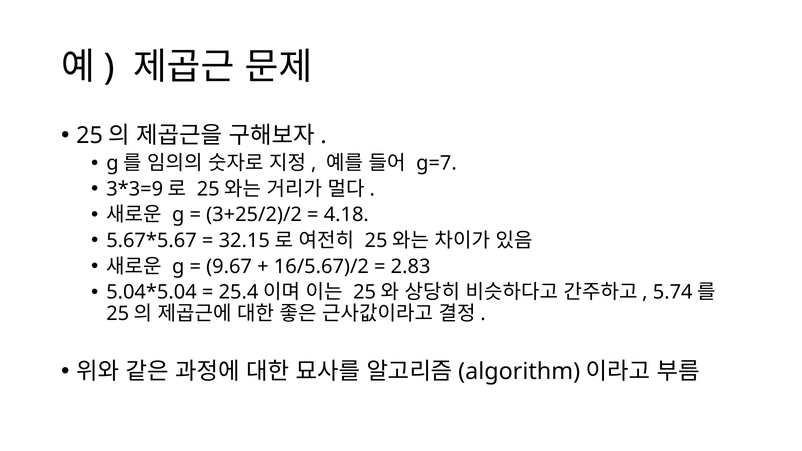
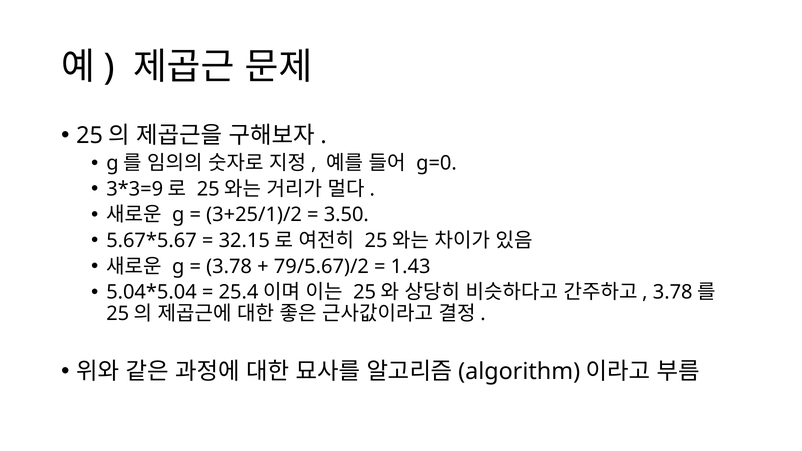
g=7: g=7 -> g=0 (437, 163)
3+25/2)/2: 3+25/2)/2 -> 3+25/1)/2 (254, 215)
4.18: 4.18 -> 3.50 (346, 215)
9.67: 9.67 -> 3.78 (229, 266)
16/5.67)/2: 16/5.67)/2 -> 79/5.67)/2 (321, 266)
2.83: 2.83 -> 1.43 (411, 266)
5.74: 5.74 -> 3.78 (673, 292)
